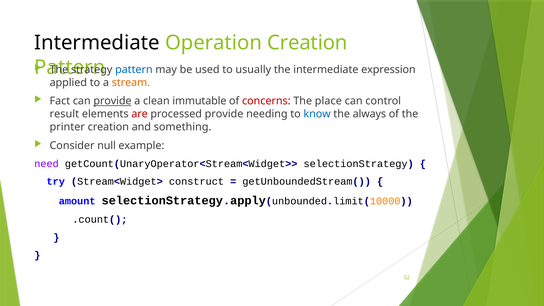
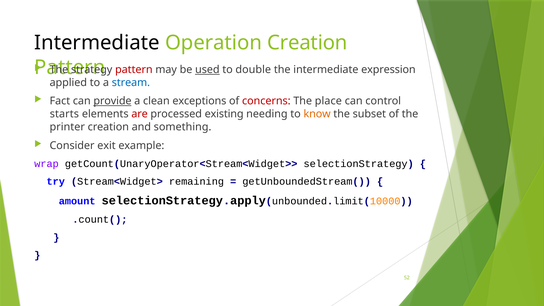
pattern colour: blue -> red (134, 70)
used underline: none -> present (207, 70)
usually: usually -> double (253, 70)
stream colour: orange -> blue (131, 82)
immutable: immutable -> exceptions (199, 101)
result: result -> starts (64, 114)
processed provide: provide -> existing (224, 114)
know colour: blue -> orange (317, 114)
always: always -> subset (369, 114)
null: null -> exit (106, 145)
need: need -> wrap (47, 164)
construct: construct -> remaining (196, 182)
